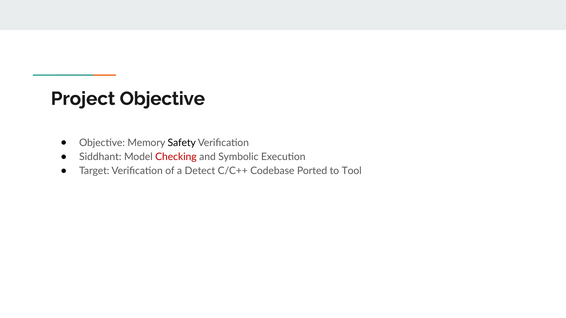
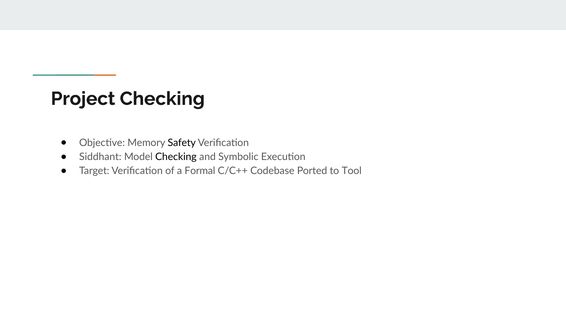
Project Objective: Objective -> Checking (162, 99)
Checking colour: red -> black (176, 157)
Detect: Detect -> Formal (200, 171)
